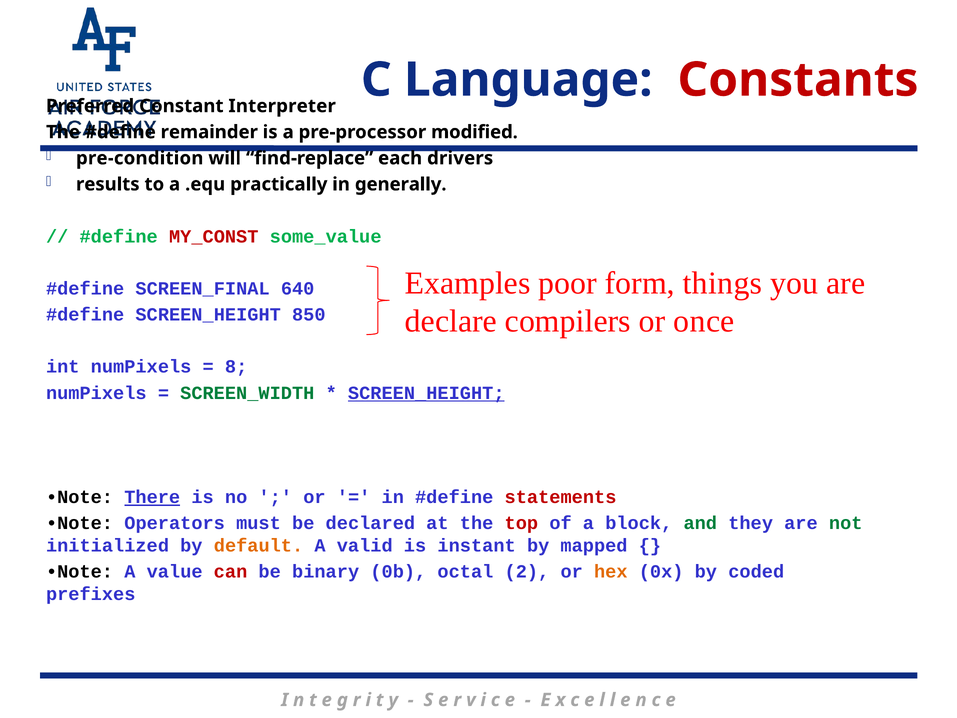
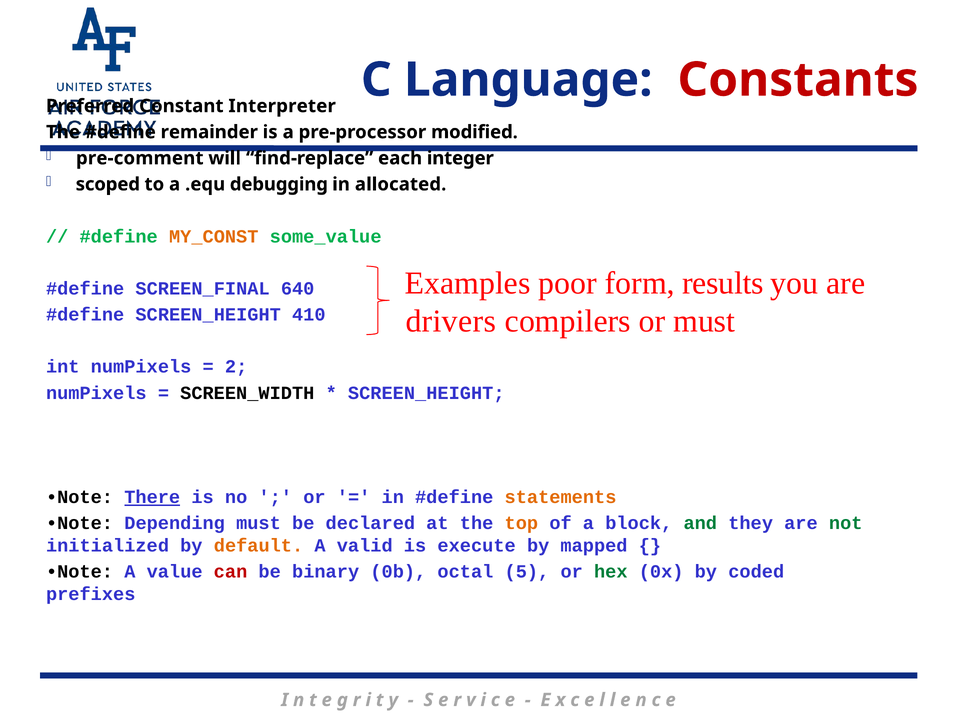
pre-condition: pre-condition -> pre-comment (140, 158)
drivers: drivers -> integer (460, 158)
results: results -> scoped (108, 184)
practically: practically -> debugging (279, 184)
generally: generally -> allocated (401, 184)
MY_CONST colour: red -> orange (214, 236)
things: things -> results (723, 283)
declare: declare -> drivers (451, 321)
or once: once -> must (704, 321)
850: 850 -> 410 (309, 315)
8: 8 -> 2 (236, 367)
SCREEN_WIDTH colour: green -> black (247, 393)
SCREEN_HEIGHT underline: present -> none (426, 393)
statements colour: red -> orange (561, 497)
Operators: Operators -> Depending (175, 523)
top colour: red -> orange (521, 523)
instant: instant -> execute (477, 545)
2: 2 -> 5 (527, 572)
hex colour: orange -> green (611, 572)
